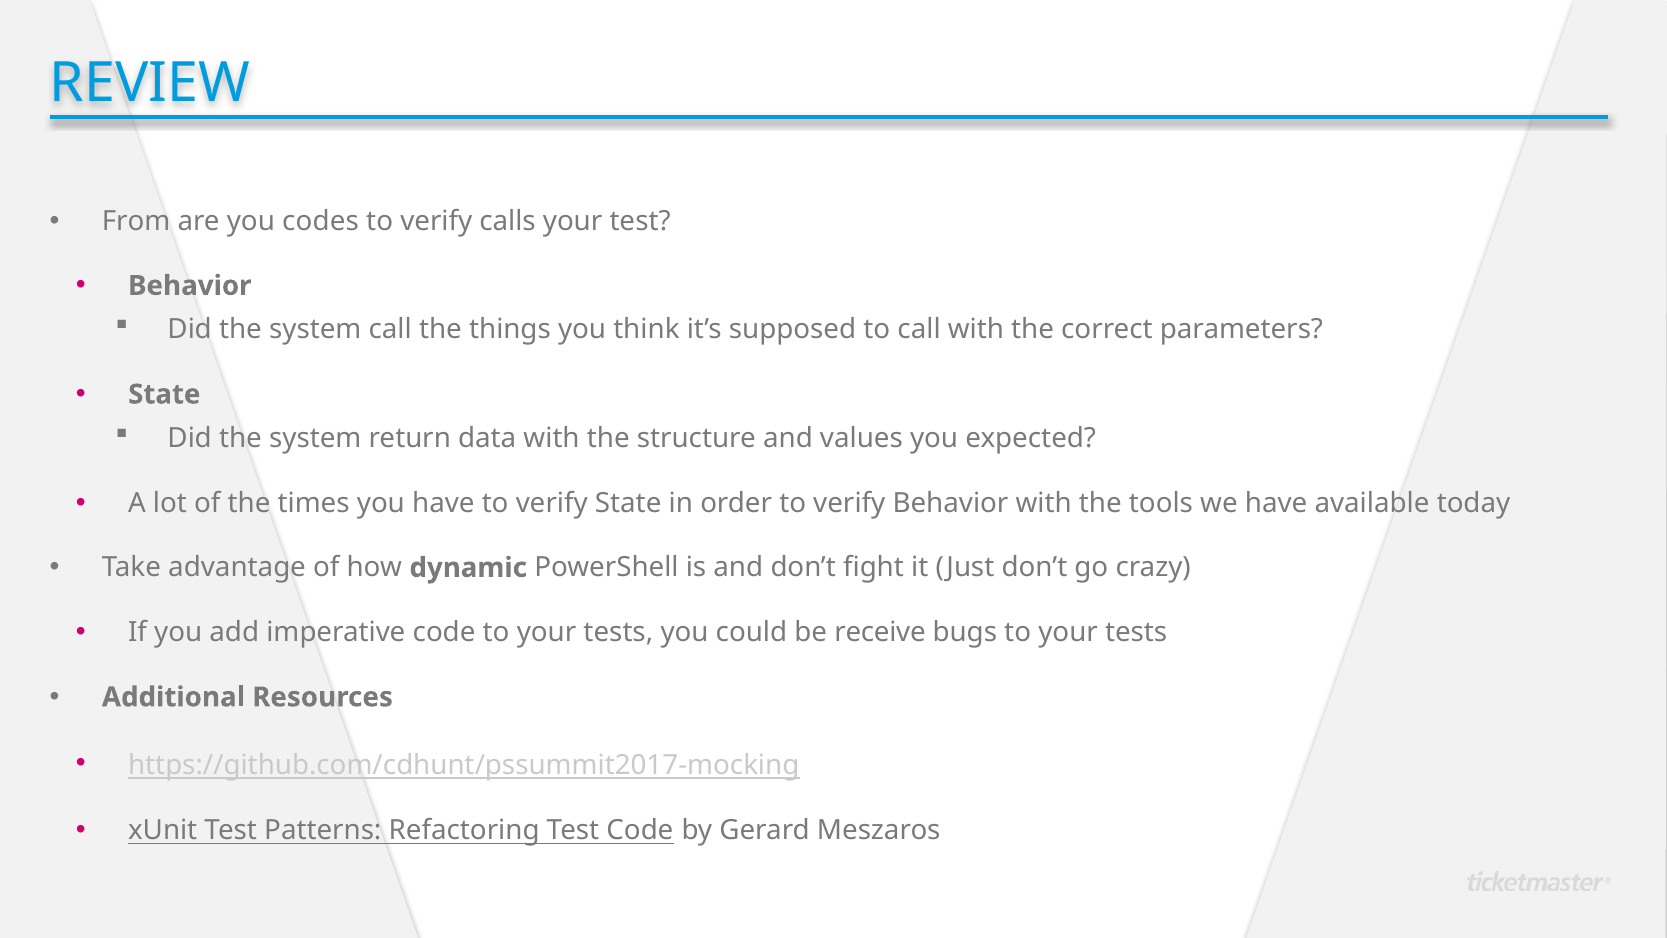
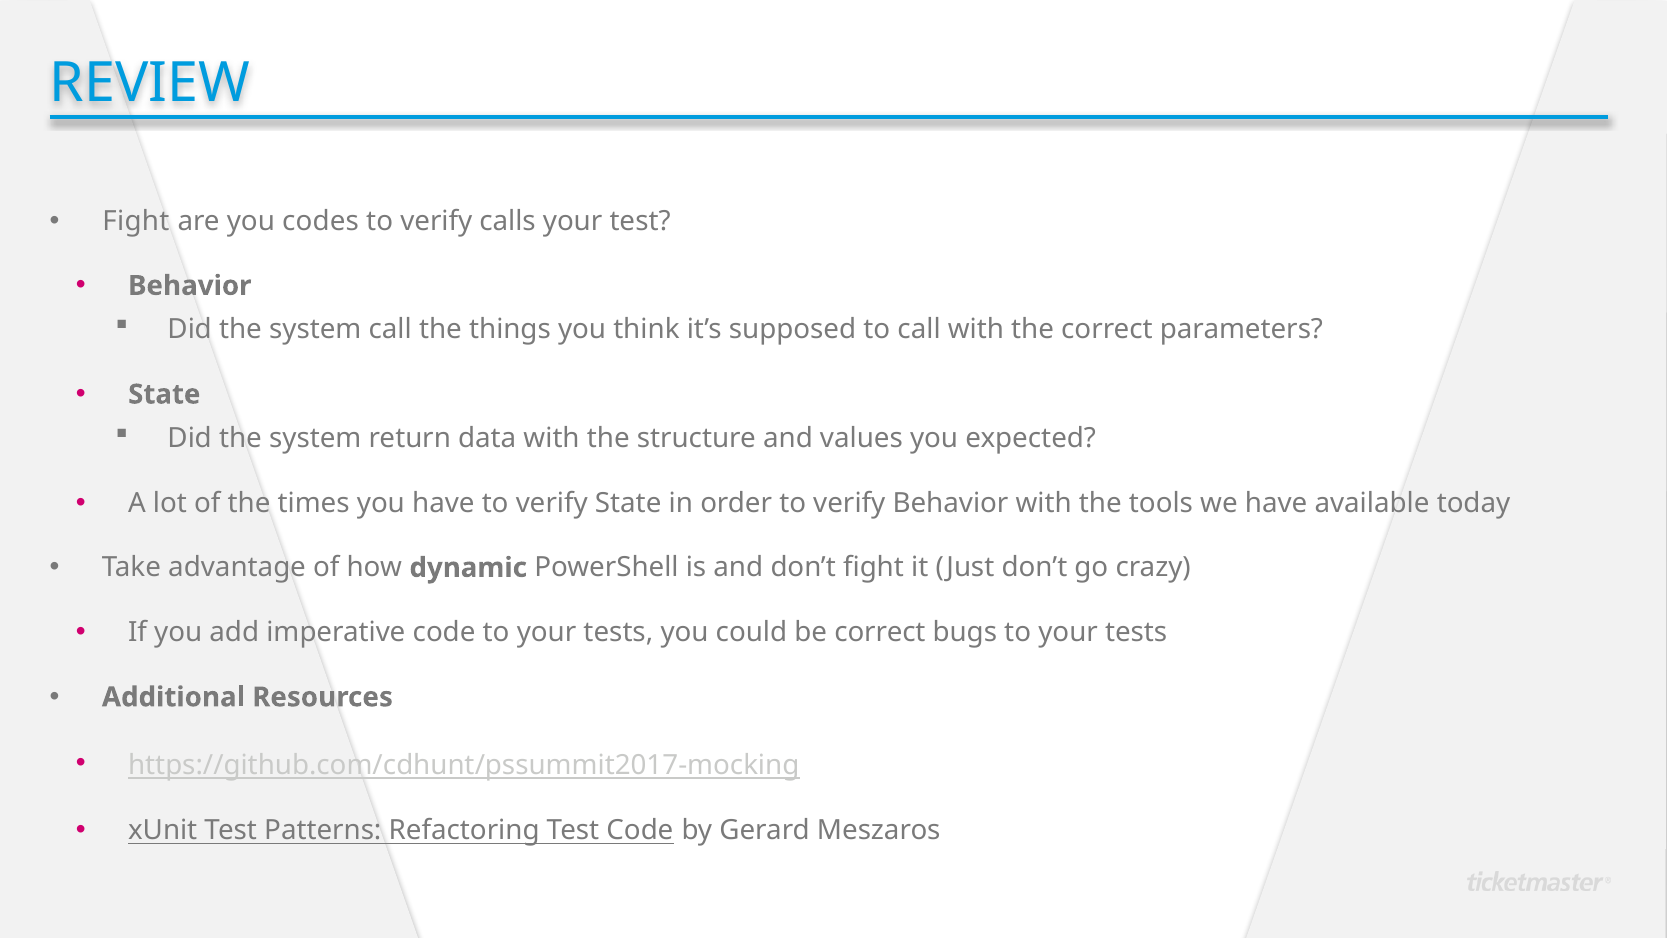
From: From -> Fight (136, 221)
be receive: receive -> correct (880, 632)
